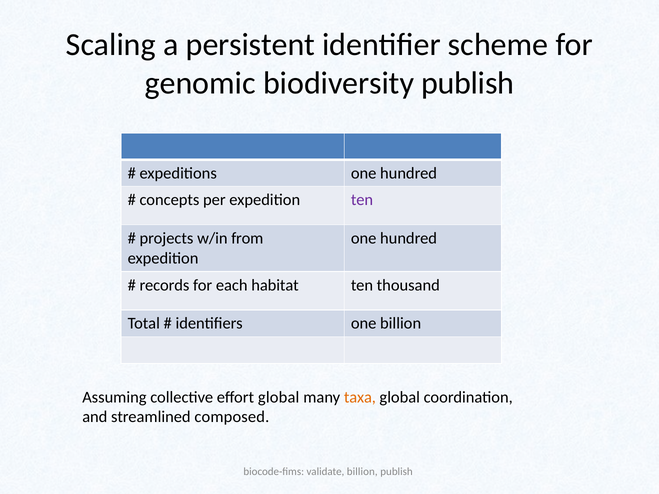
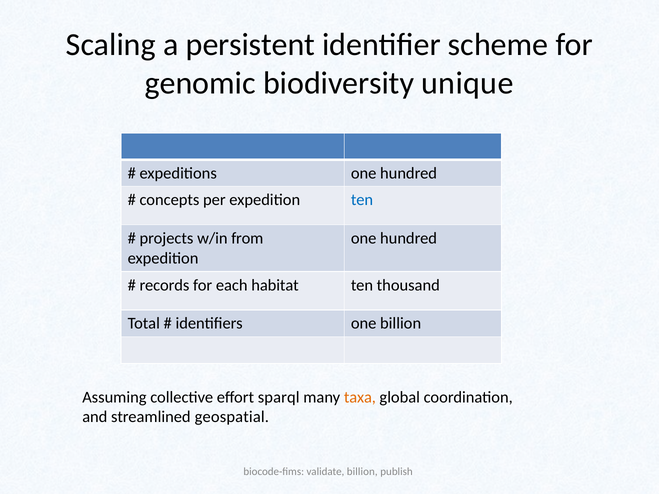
biodiversity publish: publish -> unique (467, 83)
ten colour: purple -> blue (362, 200)
effort global: global -> sparql (279, 397)
composed: composed -> geospatial (232, 417)
